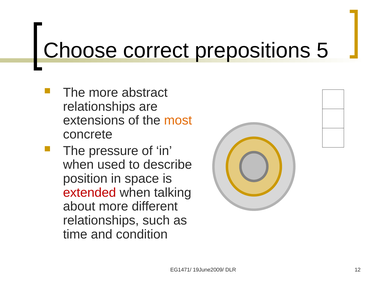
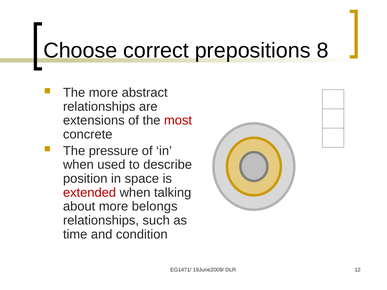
5: 5 -> 8 (322, 51)
most colour: orange -> red (178, 121)
different: different -> belongs (155, 207)
